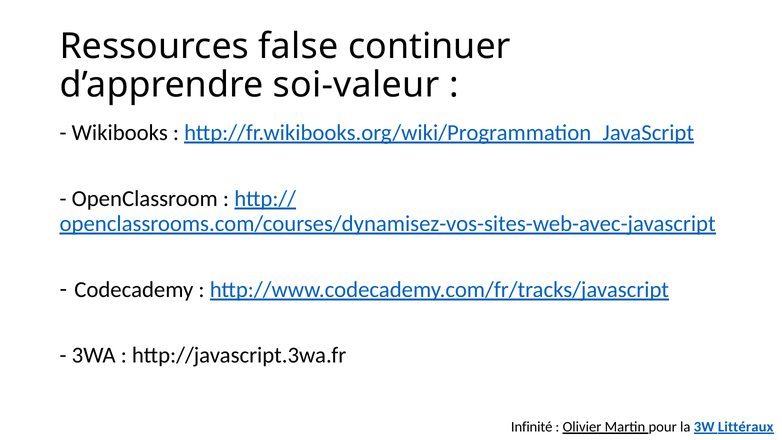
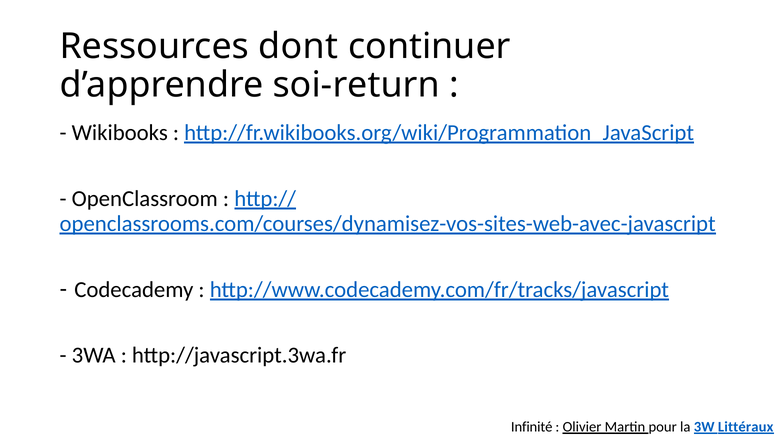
false: false -> dont (298, 46)
soi-valeur: soi-valeur -> soi-return (356, 85)
